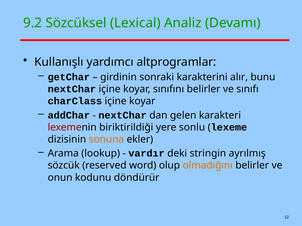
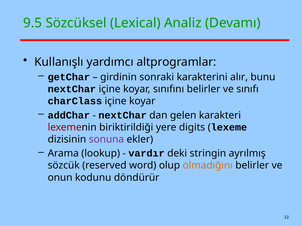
9.2: 9.2 -> 9.5 (33, 23)
sonlu: sonlu -> digits (192, 128)
sonuna colour: orange -> purple (106, 140)
